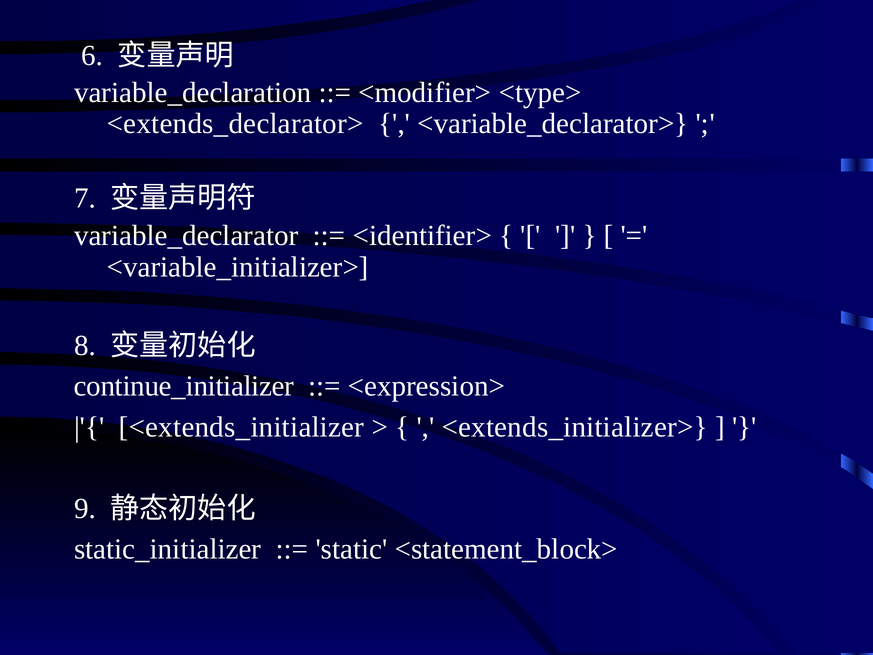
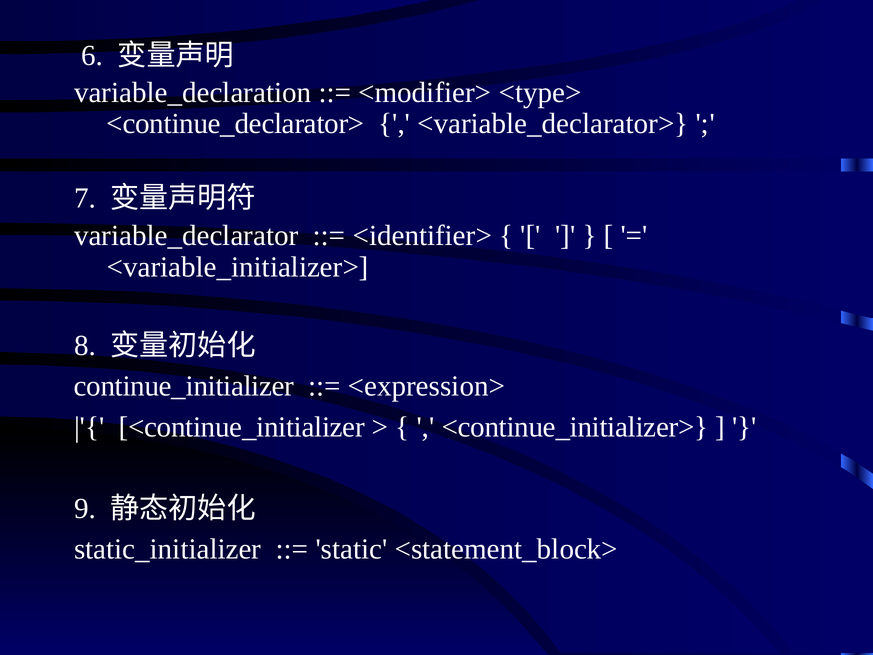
<extends_declarator>: <extends_declarator> -> <continue_declarator> (235, 124)
<extends_initializer: <extends_initializer -> <continue_initializer (242, 427)
<extends_initializer>: <extends_initializer> -> <continue_initializer> (575, 427)
